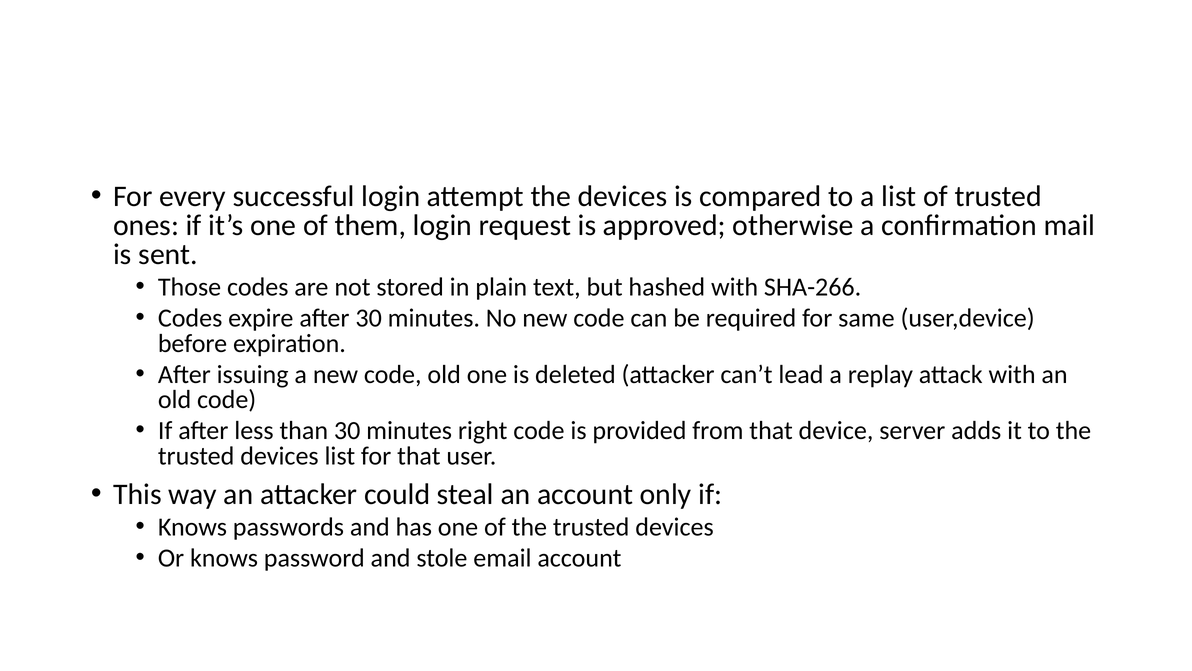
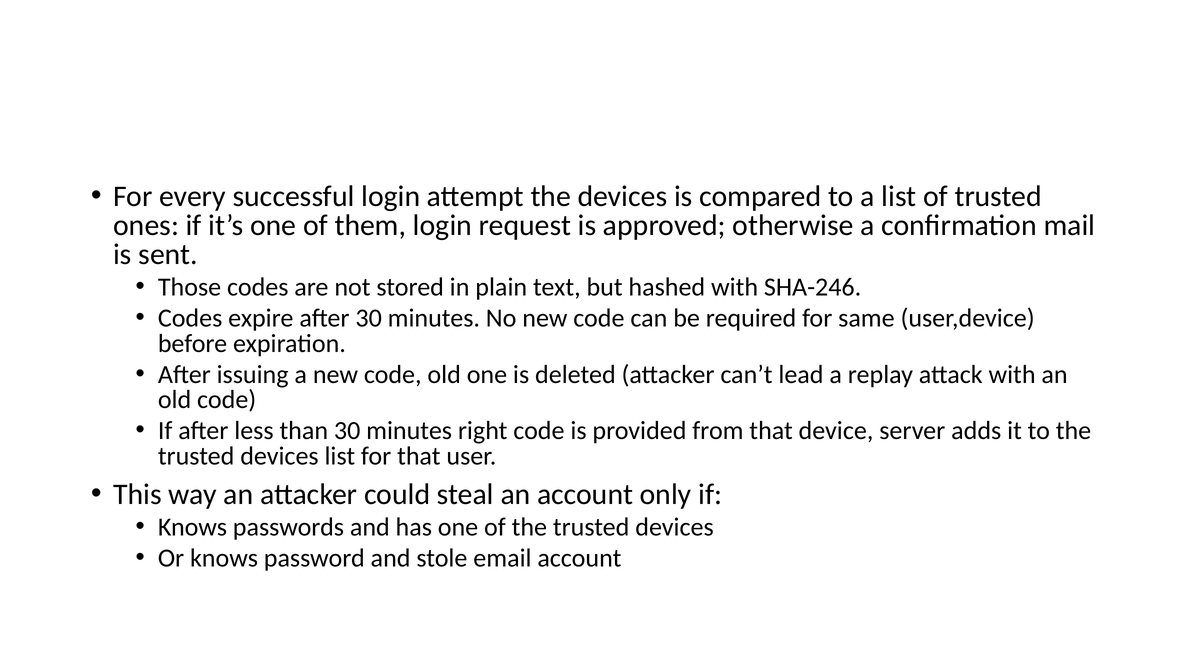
SHA-266: SHA-266 -> SHA-246 (813, 287)
